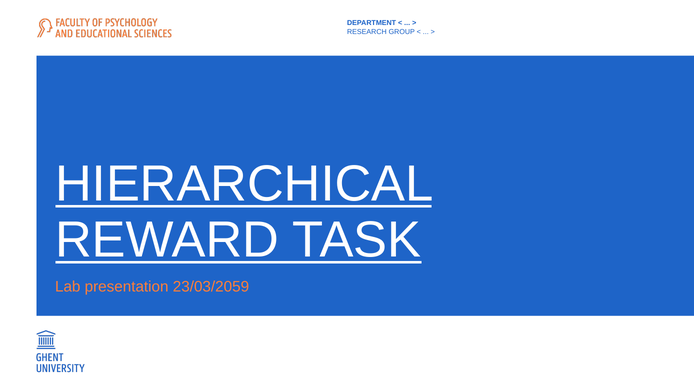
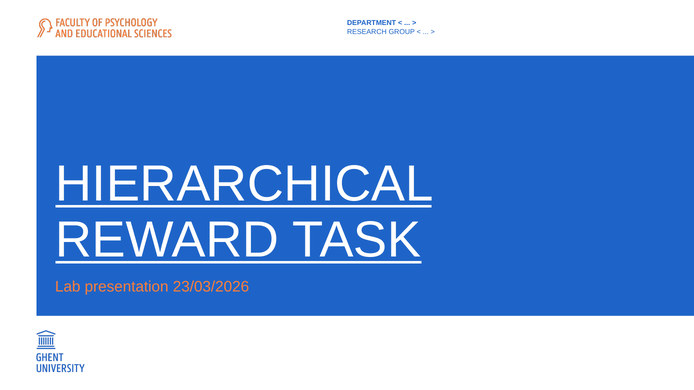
23/03/2059: 23/03/2059 -> 23/03/2026 (211, 287)
